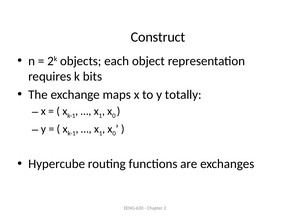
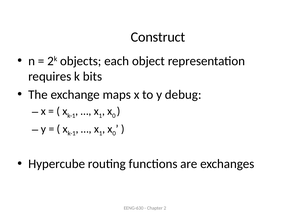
totally: totally -> debug (183, 94)
